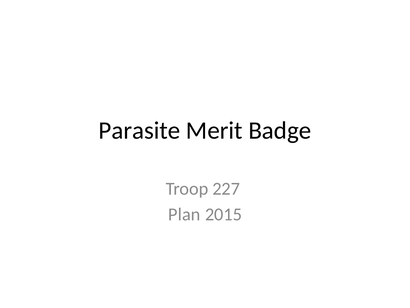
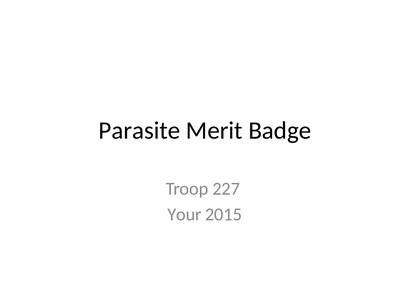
Plan: Plan -> Your (185, 214)
